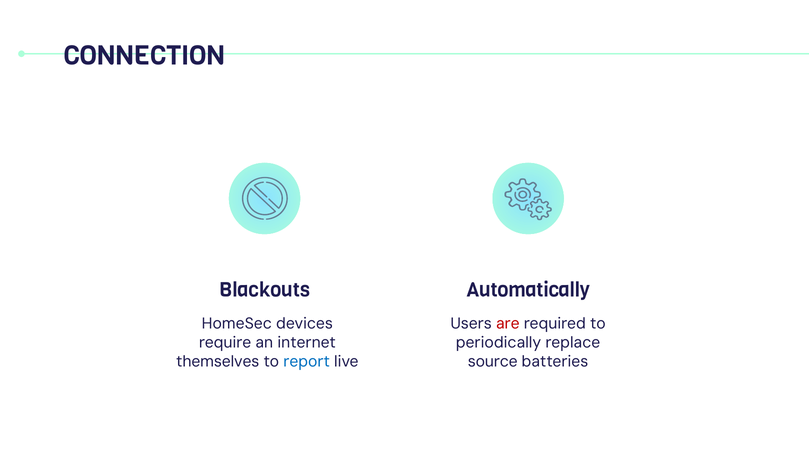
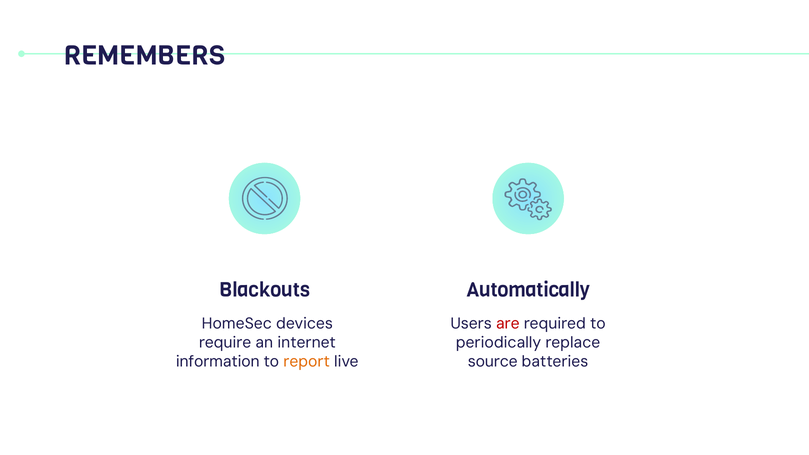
CONNECTION: CONNECTION -> REMEMBERS (144, 56)
themselves: themselves -> information (218, 362)
report colour: blue -> orange (307, 362)
